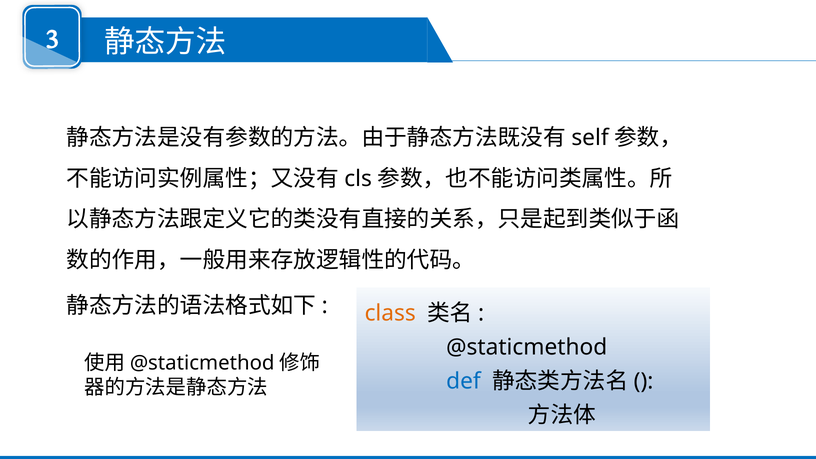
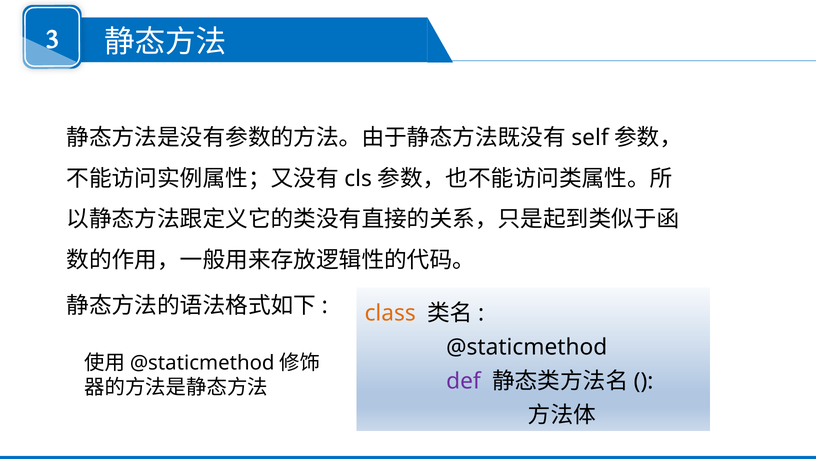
def colour: blue -> purple (463, 381)
